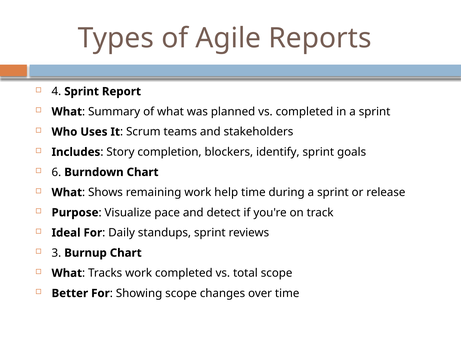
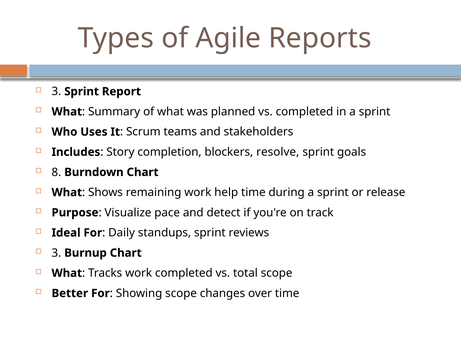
4: 4 -> 3 (56, 91)
identify: identify -> resolve (278, 152)
6: 6 -> 8 (56, 172)
